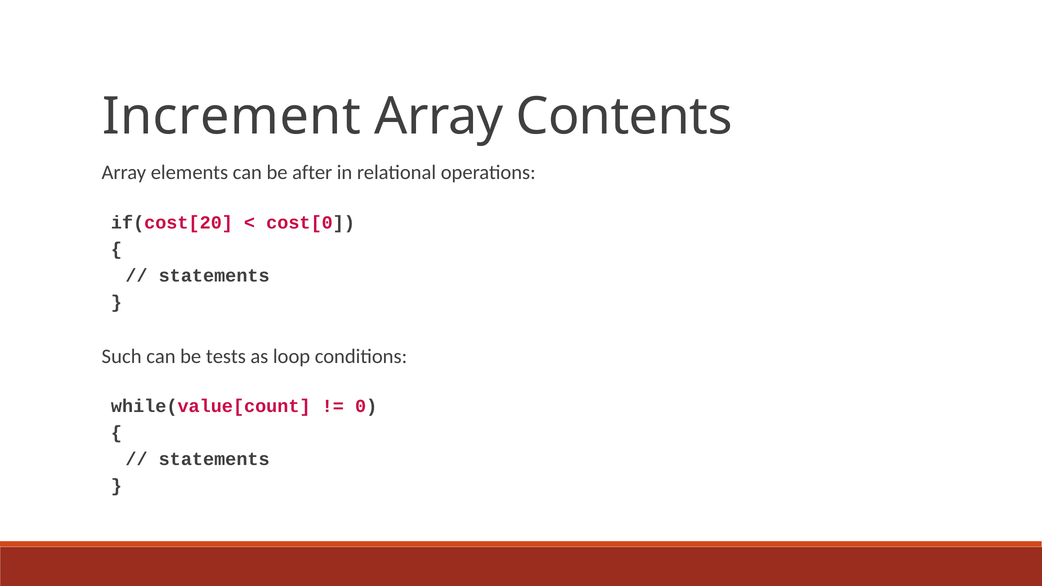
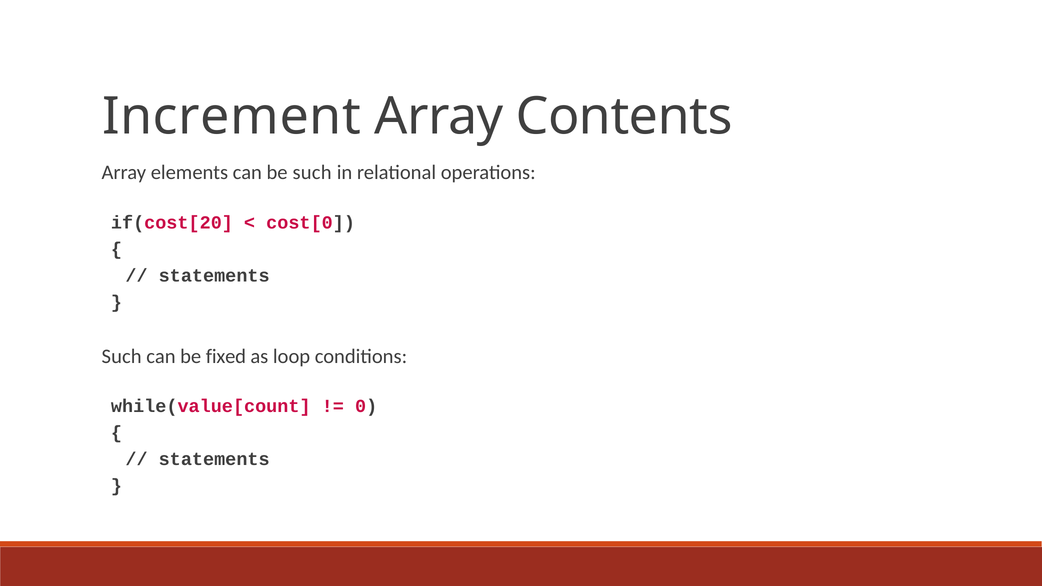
be after: after -> such (312, 173)
tests: tests -> fixed (226, 356)
